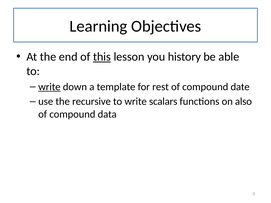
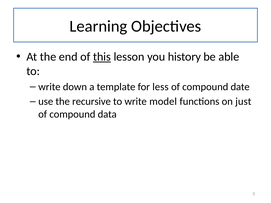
write underline: present -> none (49, 87)
rest: rest -> less (160, 87)
scalars: scalars -> model (163, 102)
also: also -> just (243, 102)
